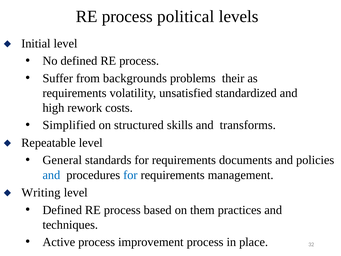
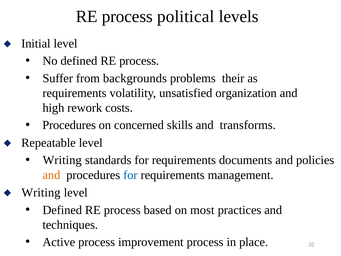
standardized: standardized -> organization (246, 93)
Simplified: Simplified -> Procedures (69, 125)
structured: structured -> concerned (139, 125)
General: General -> Writing (62, 160)
and colour: blue -> orange (51, 175)
them: them -> most (202, 210)
